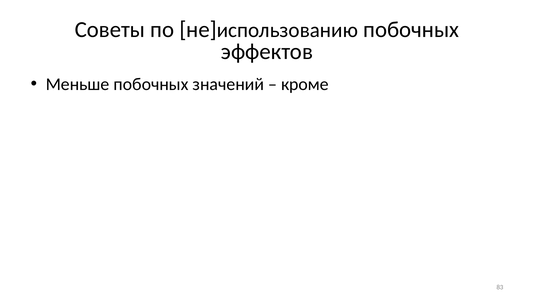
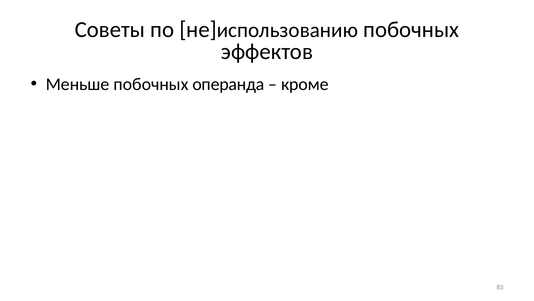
значений: значений -> операнда (228, 84)
